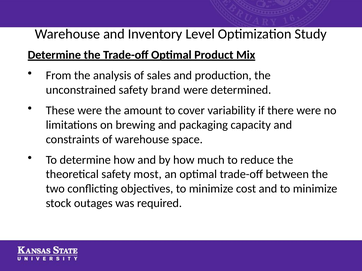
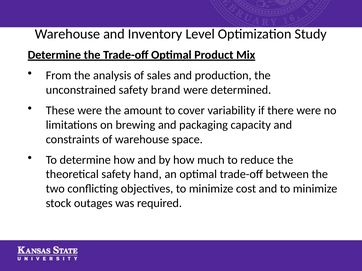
most: most -> hand (148, 175)
